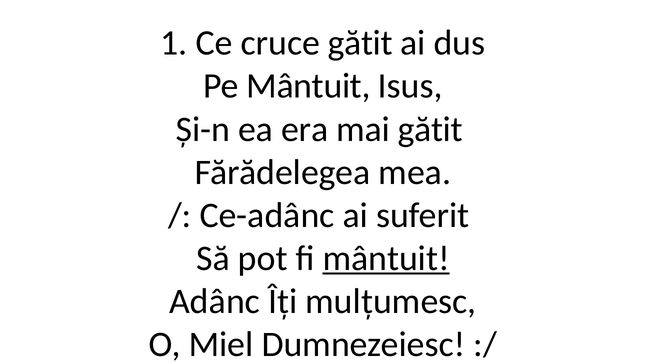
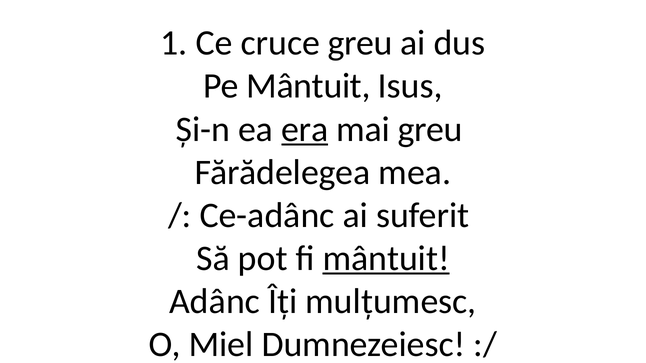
cruce gătit: gătit -> greu (360, 43)
era underline: none -> present (305, 129)
mai gătit: gătit -> greu (430, 129)
